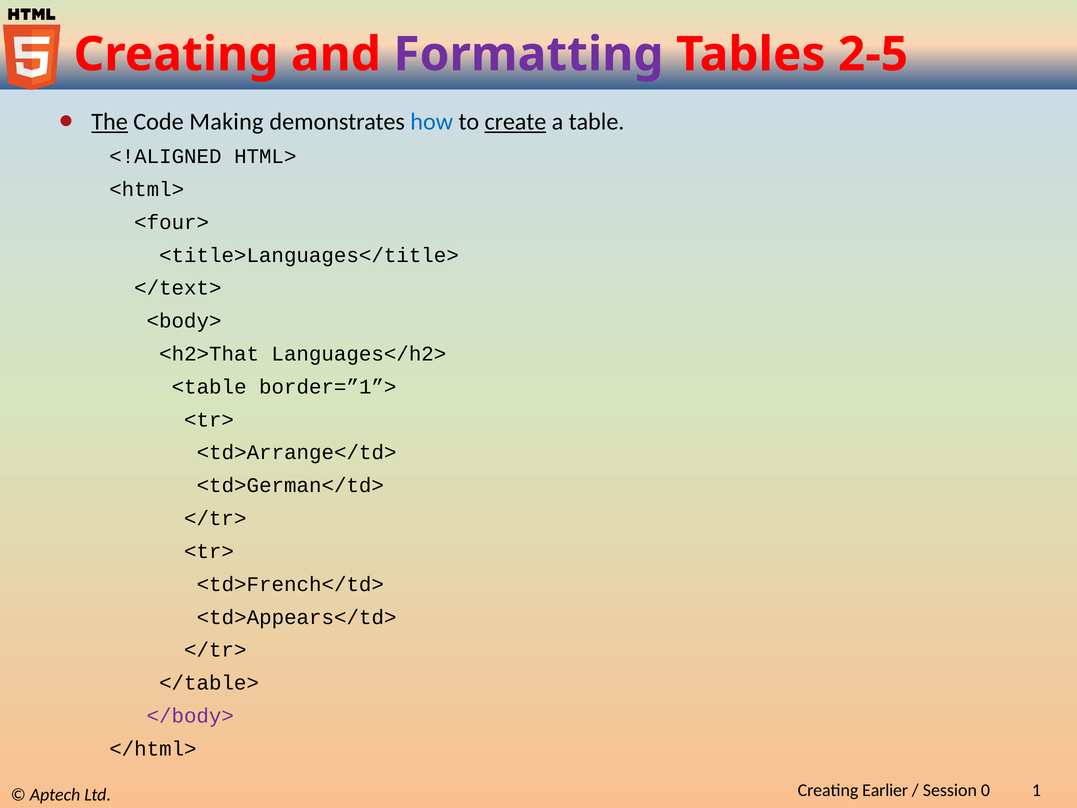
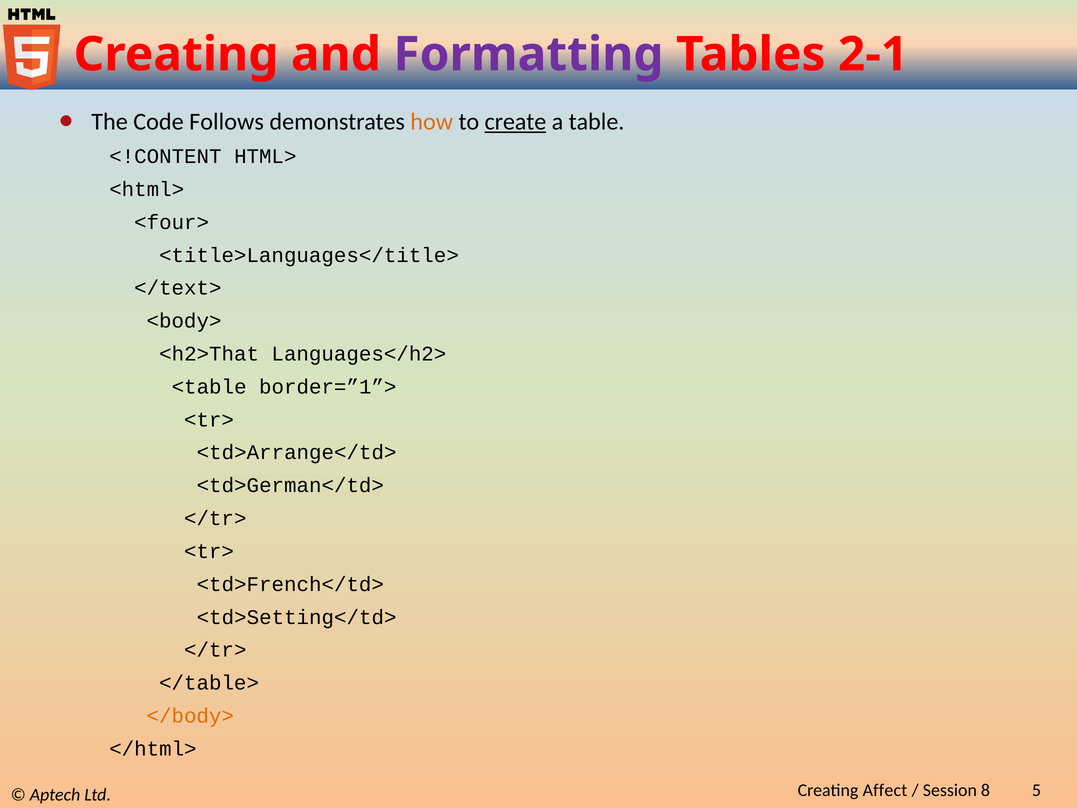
2-5: 2-5 -> 2-1 (873, 54)
The underline: present -> none (110, 122)
Making: Making -> Follows (227, 122)
how colour: blue -> orange (432, 122)
<!ALIGNED: <!ALIGNED -> <!CONTENT (165, 156)
<td>Appears</td>: <td>Appears</td> -> <td>Setting</td> (297, 617)
</body> colour: purple -> orange (190, 716)
Earlier: Earlier -> Affect (885, 790)
0: 0 -> 8 (985, 790)
1: 1 -> 5 (1037, 790)
